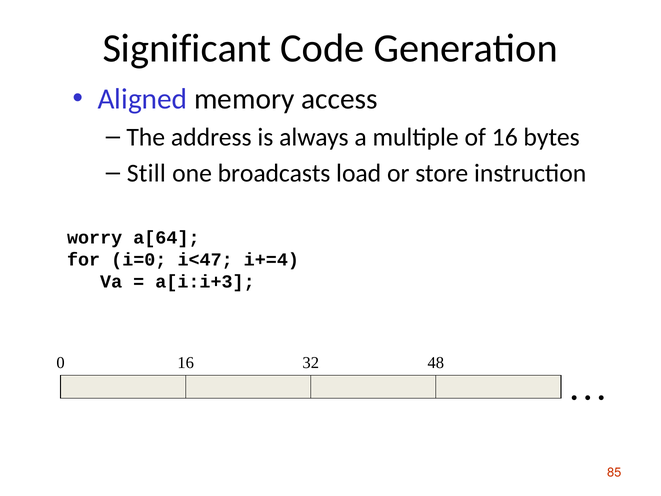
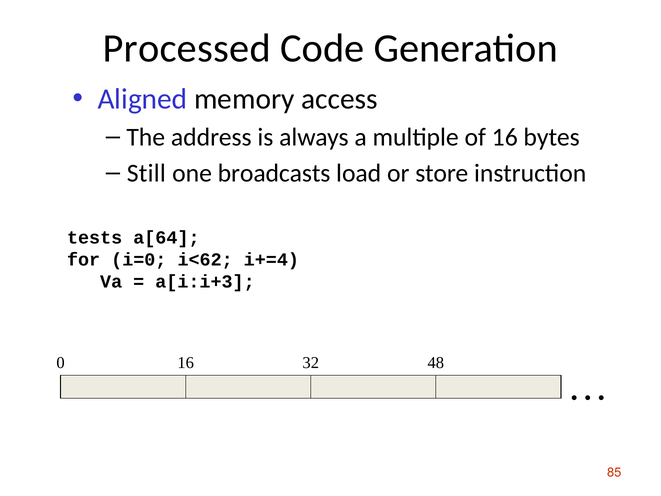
Significant: Significant -> Processed (187, 49)
worry: worry -> tests (95, 237)
i<47: i<47 -> i<62 (205, 260)
